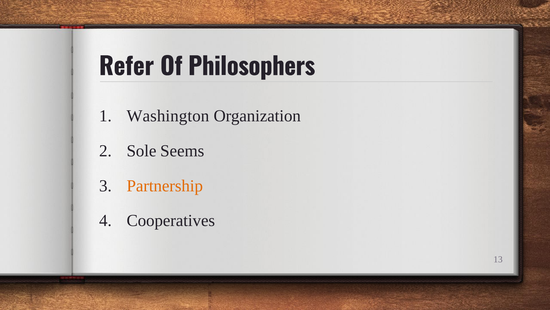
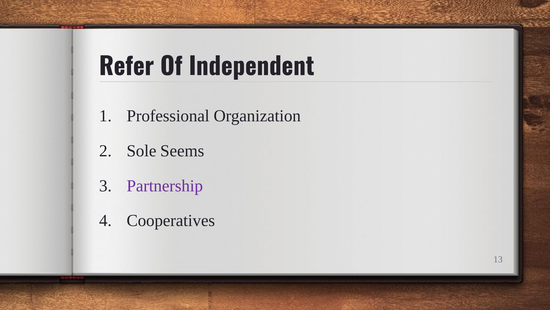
Philosophers: Philosophers -> Independent (252, 67)
Washington: Washington -> Professional (168, 116)
Partnership colour: orange -> purple (165, 185)
